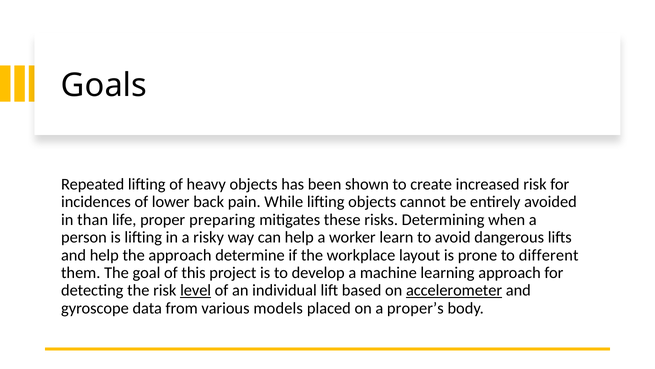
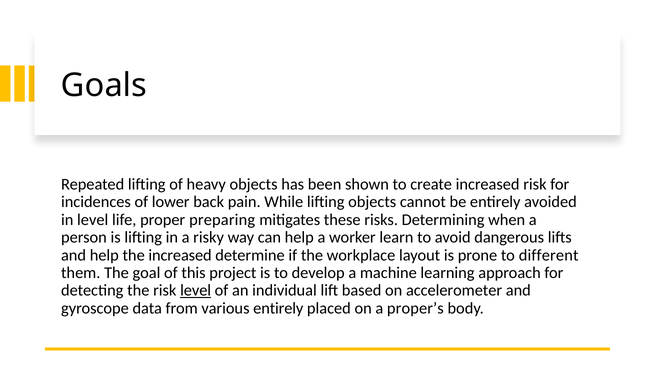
in than: than -> level (93, 219)
the approach: approach -> increased (180, 255)
accelerometer underline: present -> none (454, 290)
various models: models -> entirely (278, 308)
